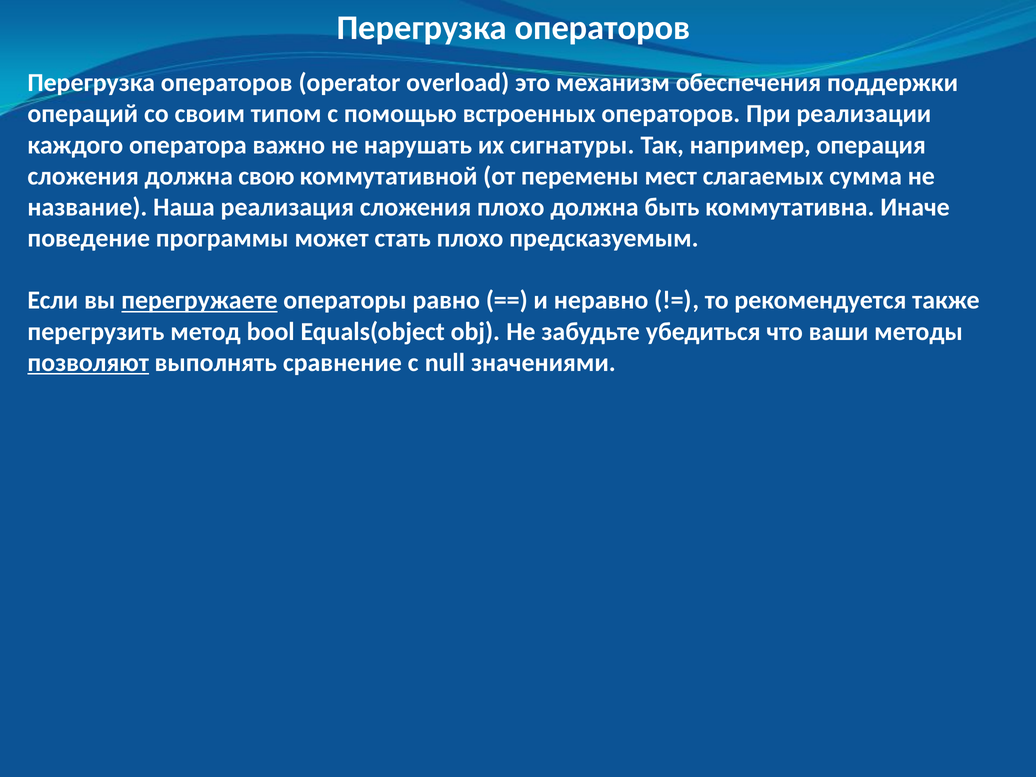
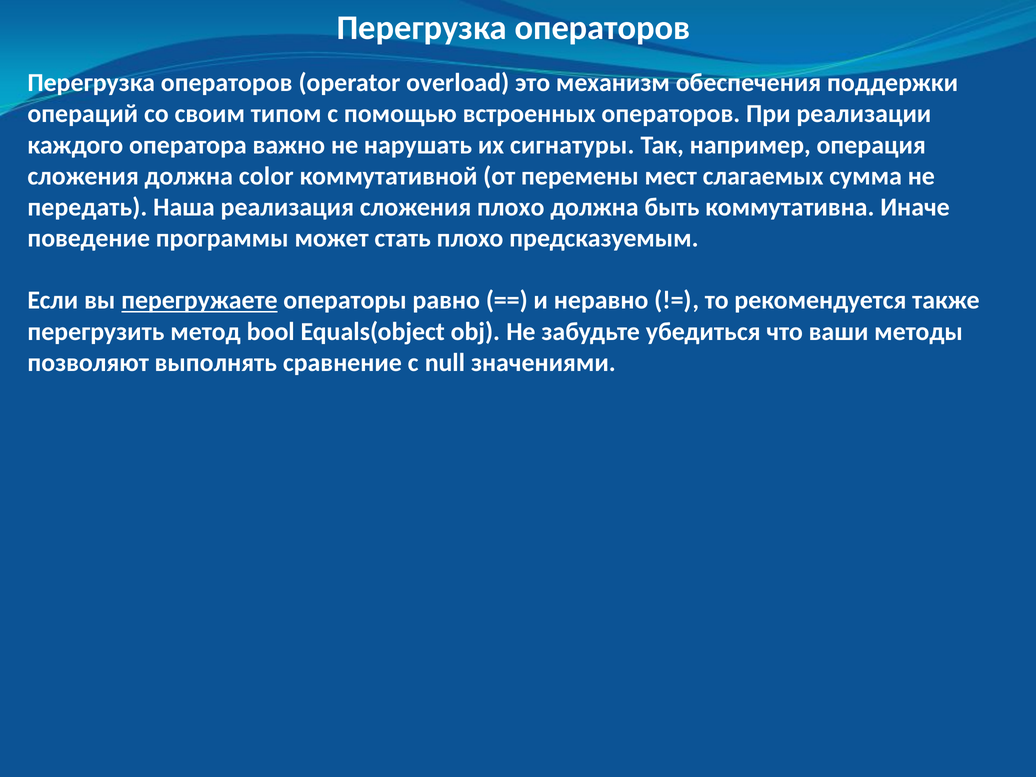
свою: свою -> color (266, 176)
название: название -> передать (87, 207)
позволяют underline: present -> none (88, 363)
